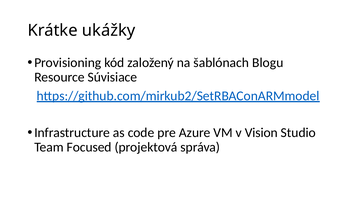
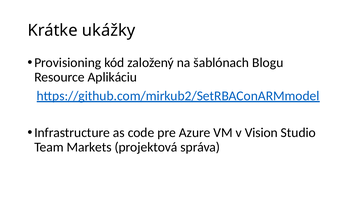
Súvisiace: Súvisiace -> Aplikáciu (112, 77)
Focused: Focused -> Markets (89, 147)
